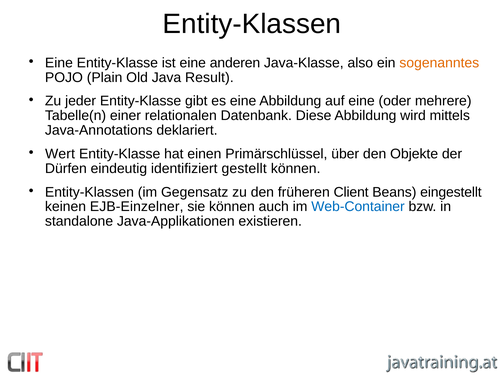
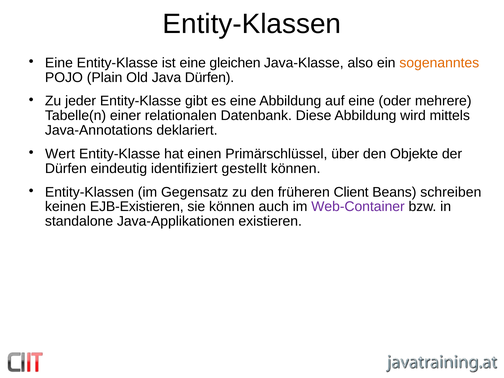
anderen: anderen -> gleichen (235, 63)
Java Result: Result -> Dürfen (209, 77)
eingestellt: eingestellt -> schreiben (451, 192)
EJB-Einzelner: EJB-Einzelner -> EJB-Existieren (137, 207)
Web-Container colour: blue -> purple (358, 207)
